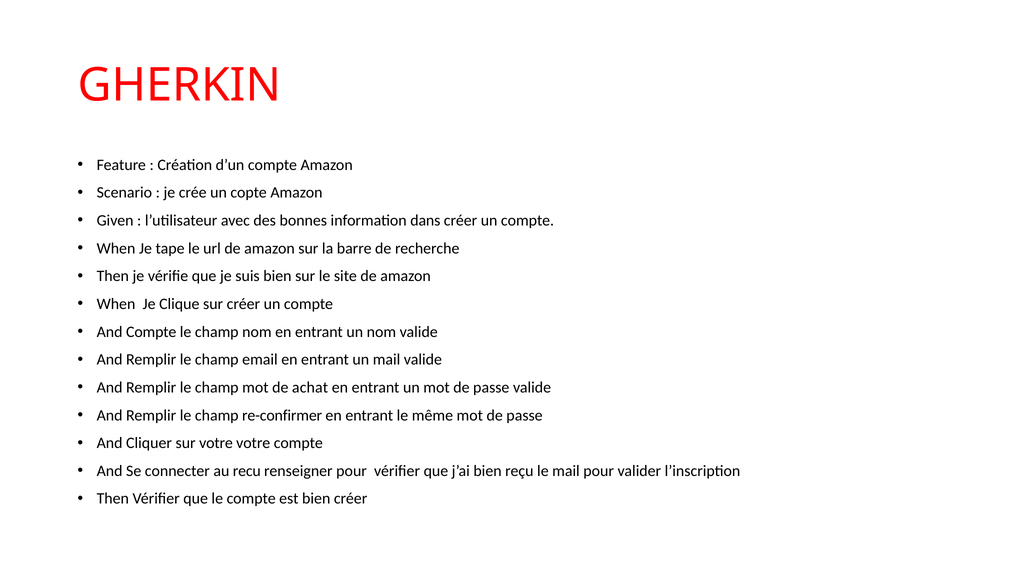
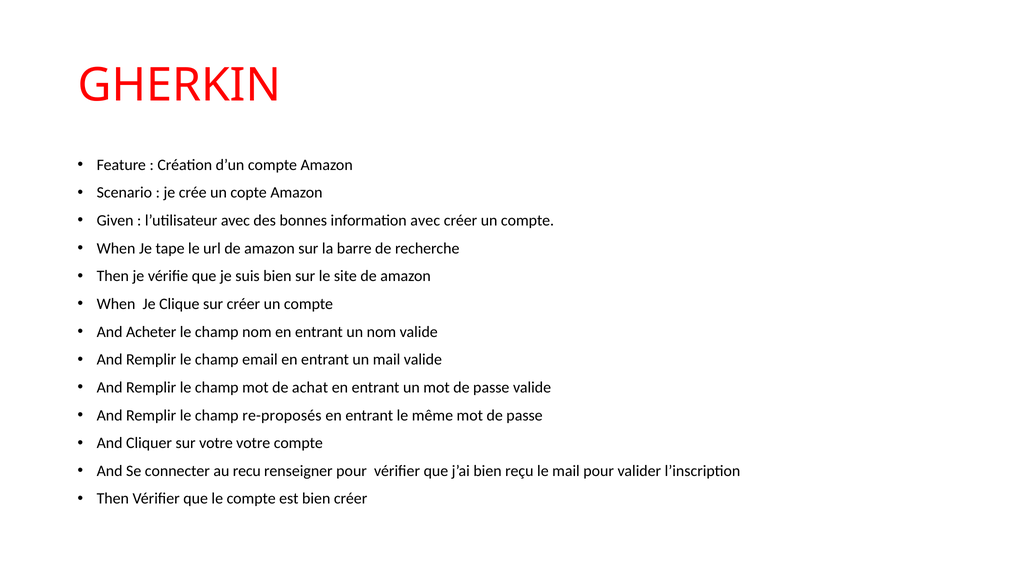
information dans: dans -> avec (425, 220)
And Compte: Compte -> Acheter (151, 332)
re-confirmer: re-confirmer -> re-proposés (282, 415)
